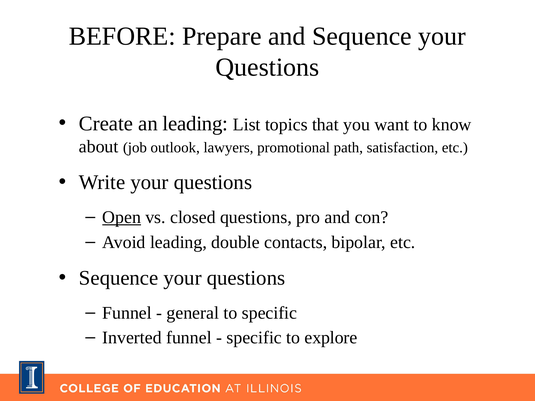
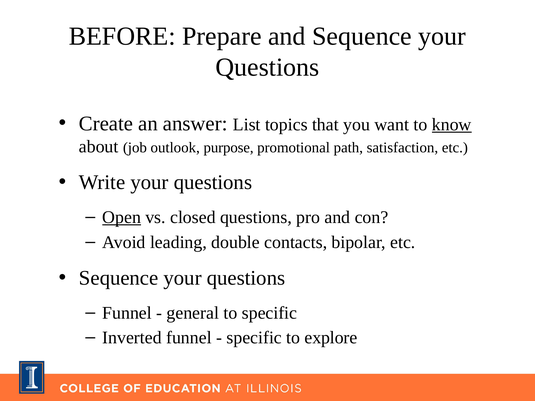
an leading: leading -> answer (195, 124)
know underline: none -> present (452, 125)
lawyers: lawyers -> purpose (229, 148)
